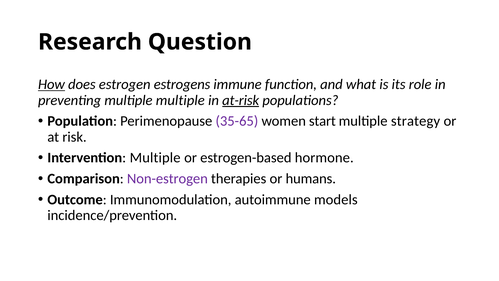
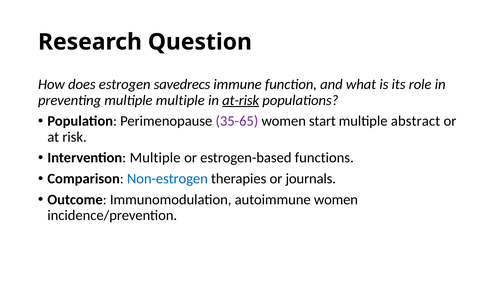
How underline: present -> none (51, 84)
estrogens: estrogens -> savedrecs (182, 84)
strategy: strategy -> abstract (416, 121)
hormone: hormone -> functions (324, 158)
Non-estrogen colour: purple -> blue (167, 179)
humans: humans -> journals (311, 179)
autoimmune models: models -> women (336, 199)
